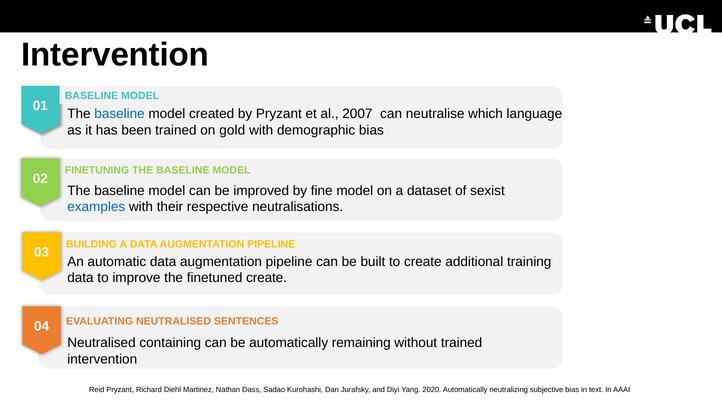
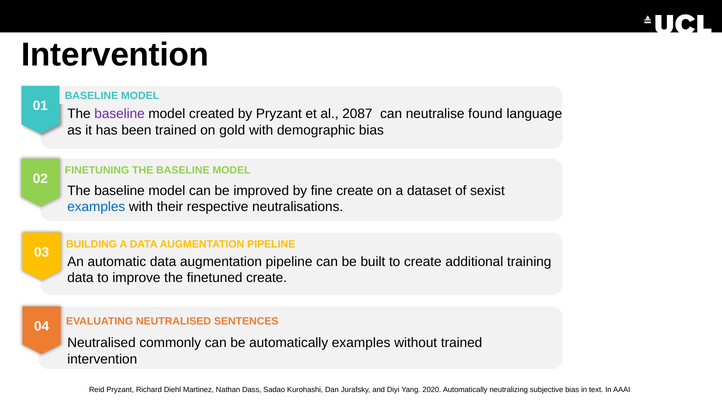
baseline colour: blue -> purple (120, 114)
2007: 2007 -> 2087 (357, 114)
which: which -> found (485, 114)
fine model: model -> create (355, 191)
containing: containing -> commonly (170, 343)
automatically remaining: remaining -> examples (361, 343)
